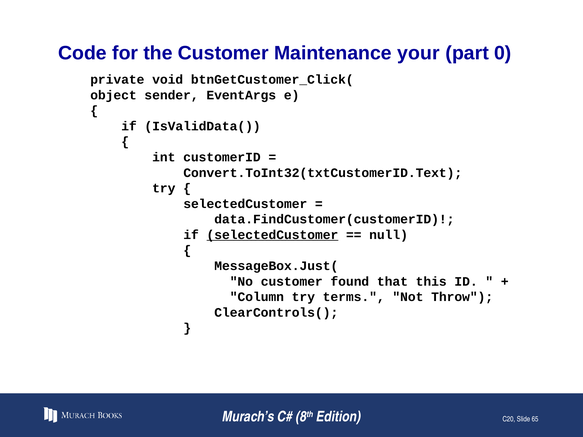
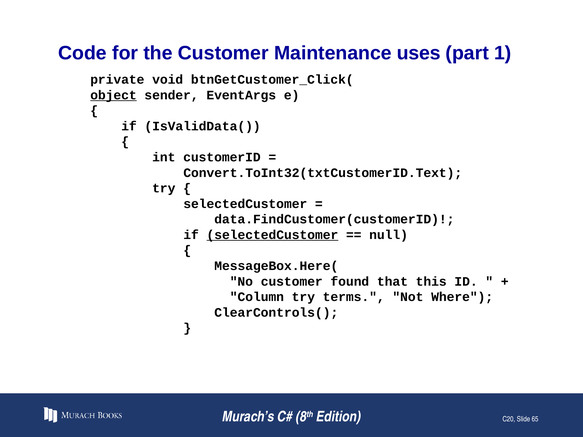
your: your -> uses (419, 53)
0: 0 -> 1 (503, 53)
object underline: none -> present (114, 95)
MessageBox.Just(: MessageBox.Just( -> MessageBox.Here( (276, 266)
Throw: Throw -> Where (462, 297)
